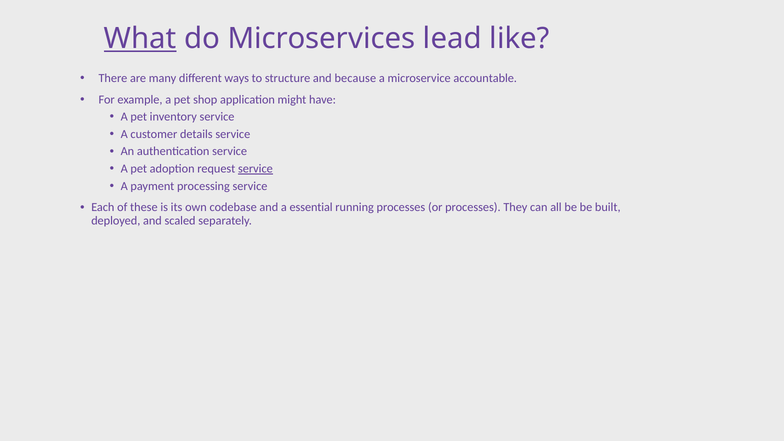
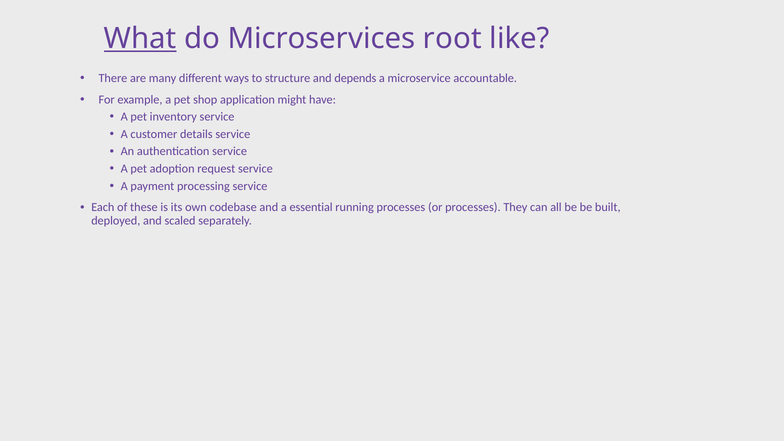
lead: lead -> root (452, 39)
because: because -> depends (355, 78)
service underline: present -> none (255, 169)
